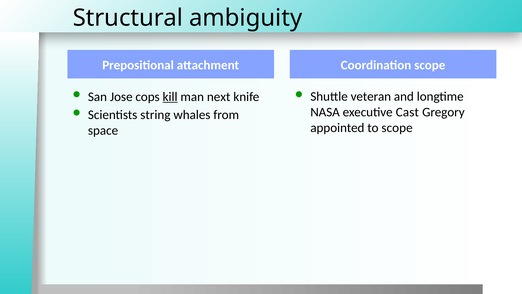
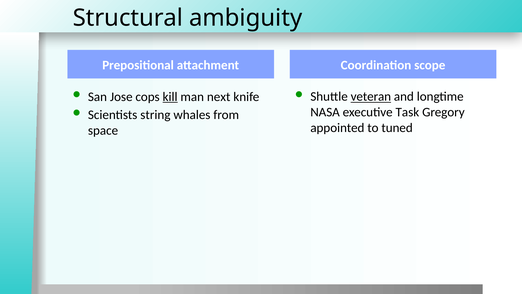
veteran underline: none -> present (371, 97)
Cast: Cast -> Task (407, 112)
to scope: scope -> tuned (397, 128)
